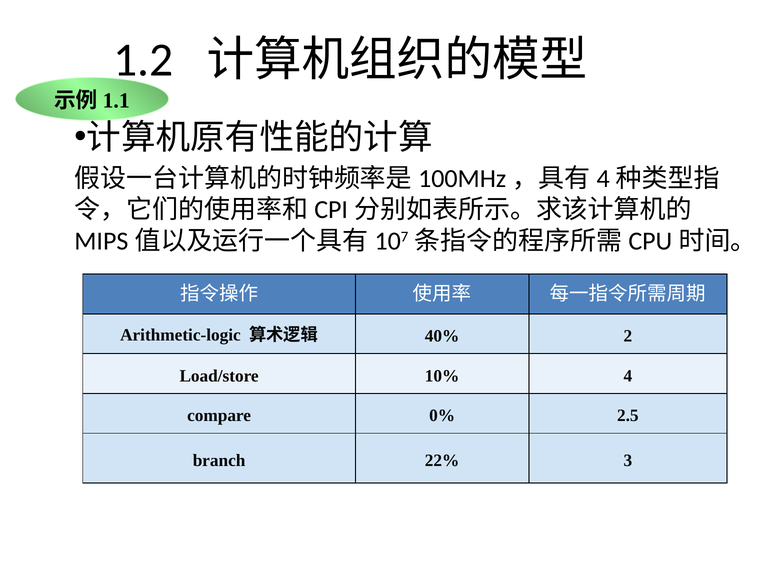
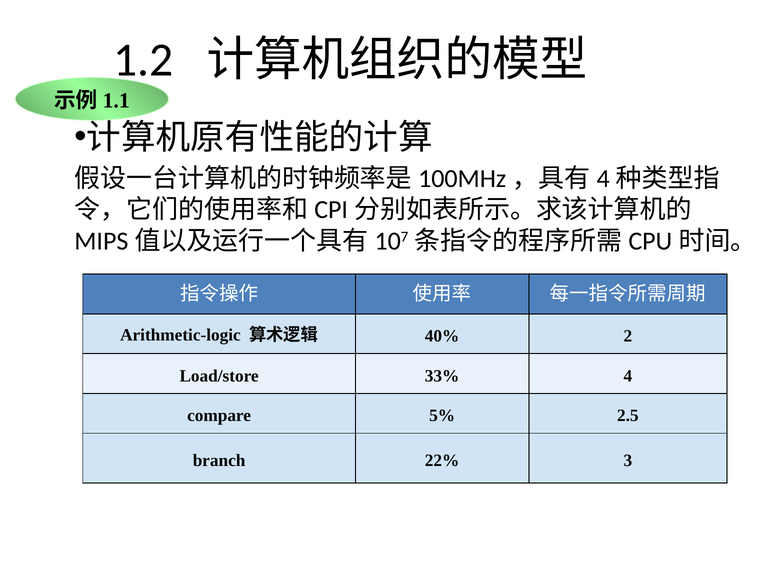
10%: 10% -> 33% (442, 375)
0%: 0% -> 5% (442, 415)
